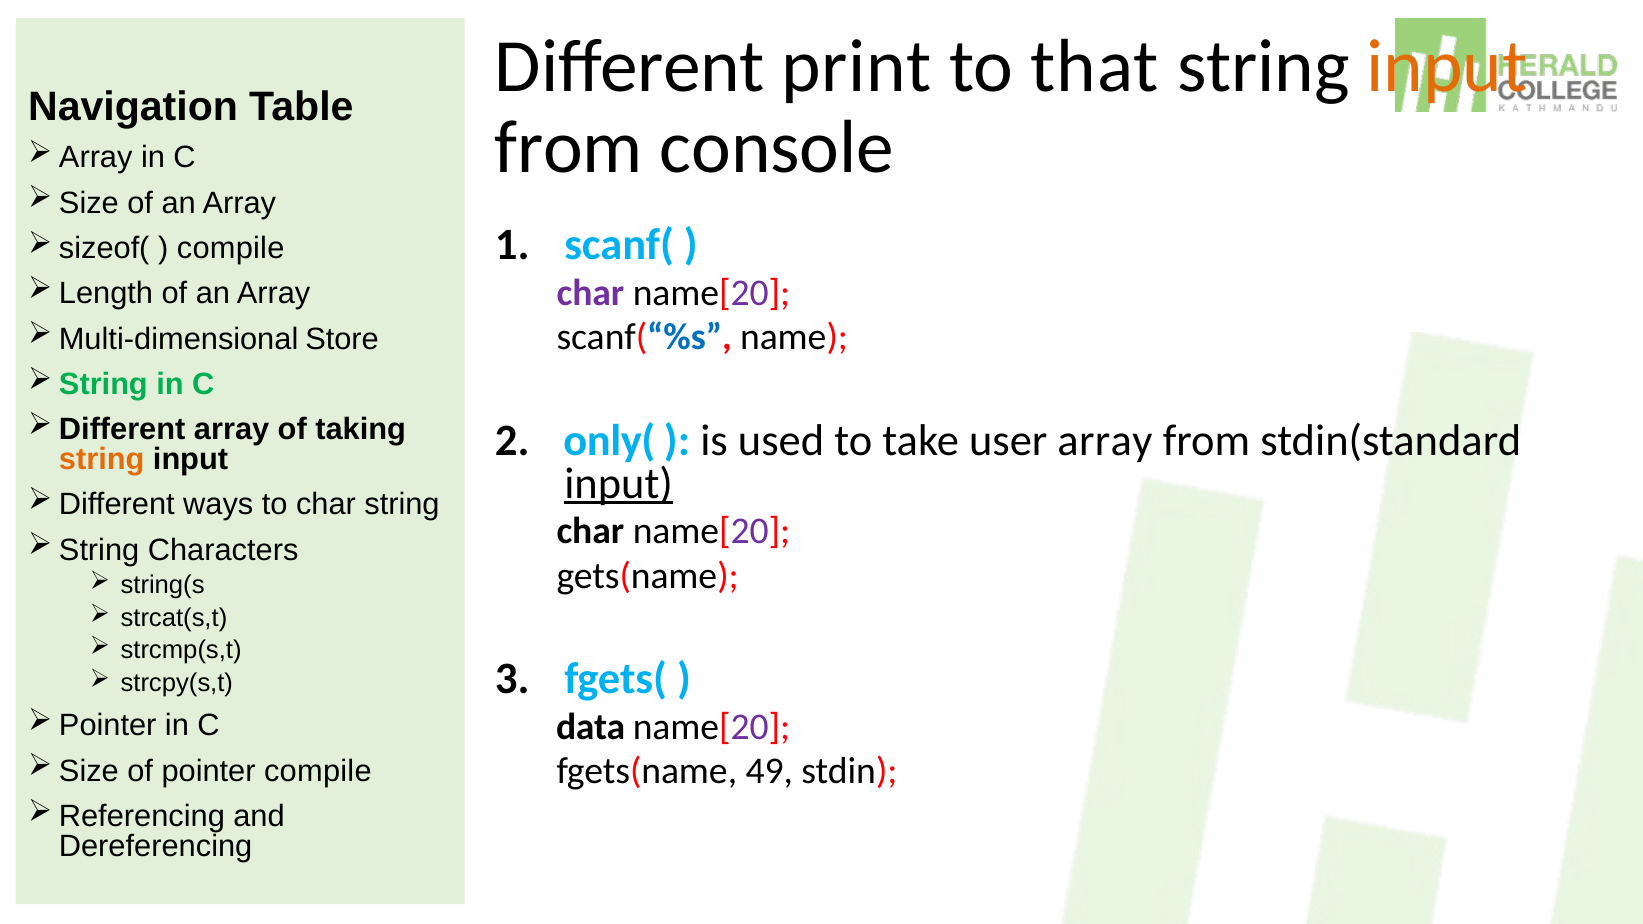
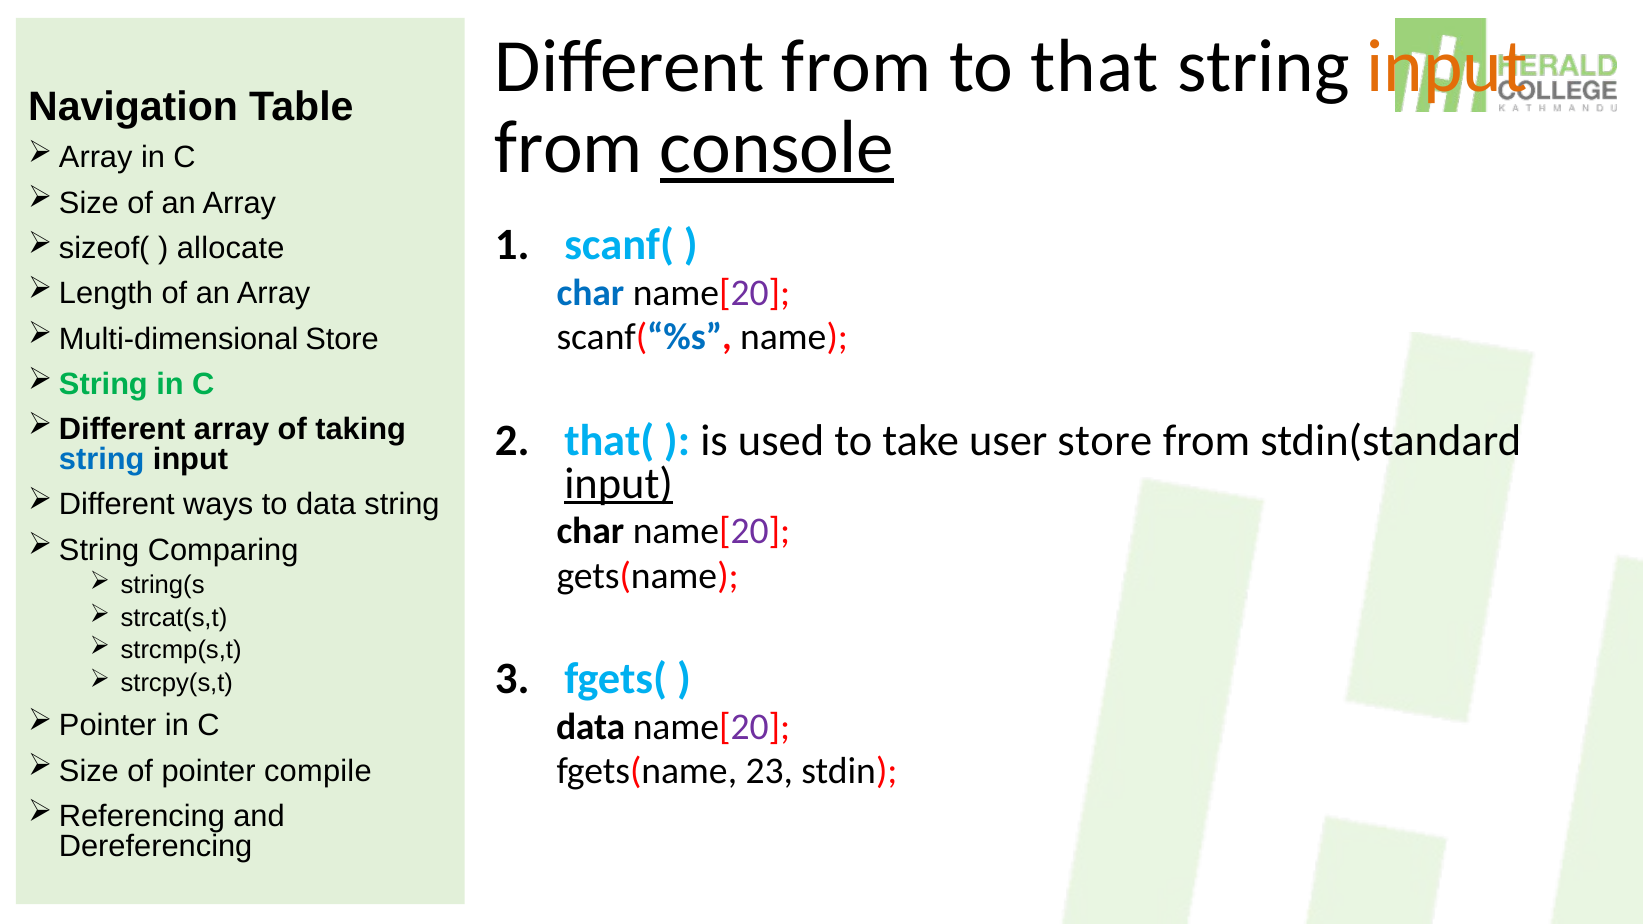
Different print: print -> from (857, 67)
console underline: none -> present (777, 148)
compile: compile -> allocate (231, 248)
char colour: purple -> blue (590, 293)
only(: only( -> that( (609, 441)
user array: array -> store (1105, 441)
string colour: orange -> blue (102, 460)
to char: char -> data (326, 505)
Characters: Characters -> Comparing (223, 550)
49: 49 -> 23 (769, 771)
